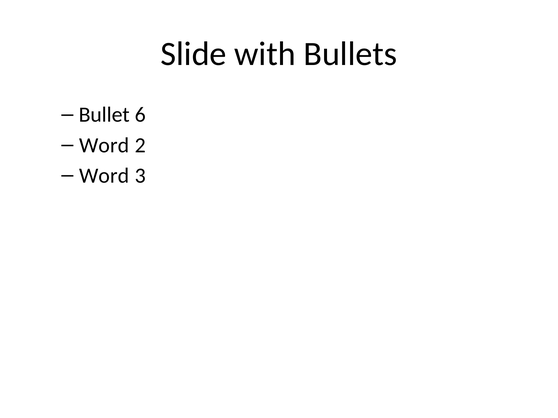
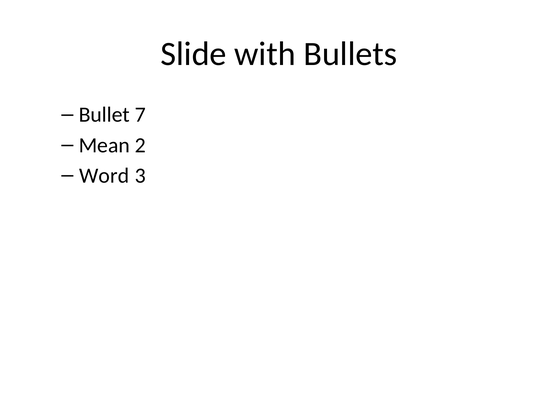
6: 6 -> 7 (140, 115)
Word: Word -> Mean (104, 145)
